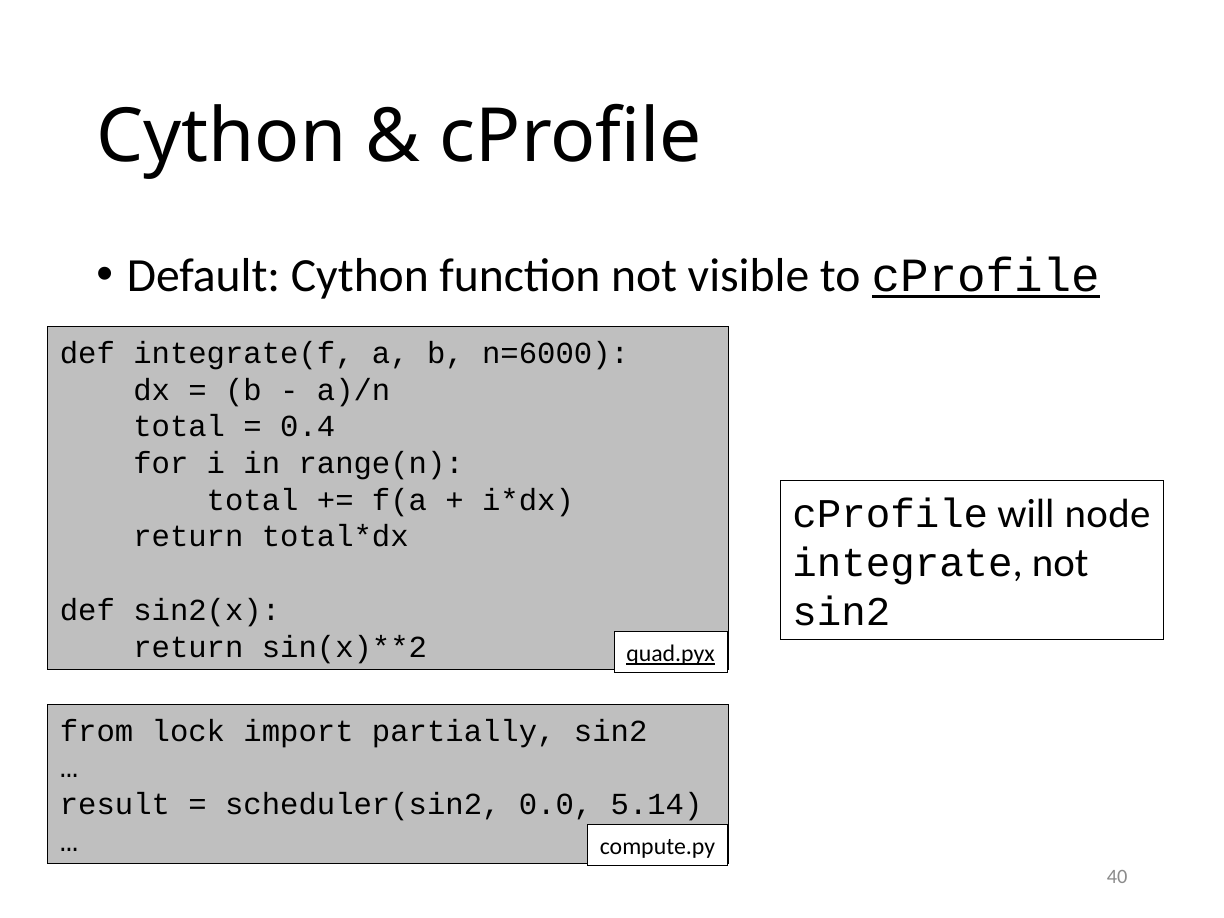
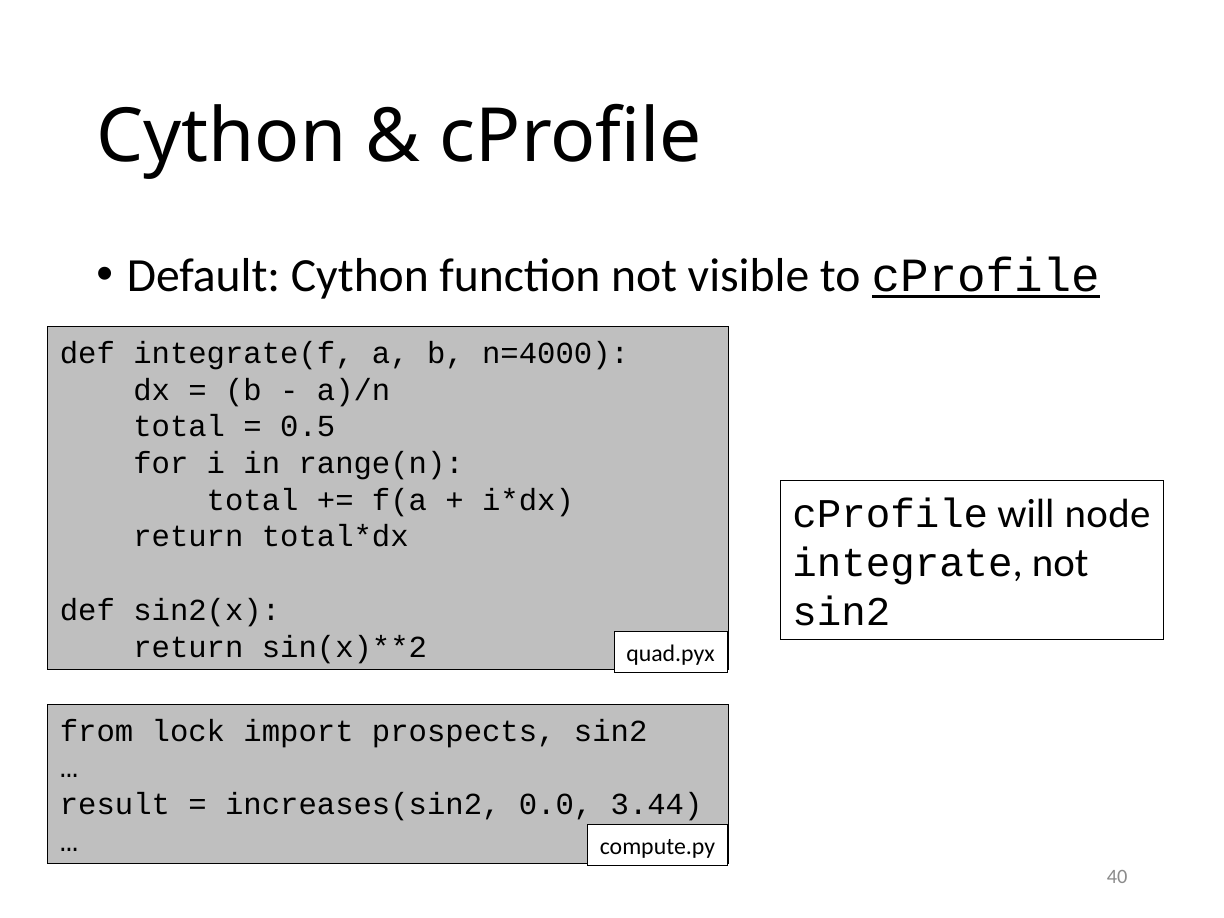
n=6000: n=6000 -> n=4000 (556, 353)
0.4: 0.4 -> 0.5 (308, 427)
quad.pyx underline: present -> none (671, 654)
partially: partially -> prospects (464, 731)
scheduler(sin2: scheduler(sin2 -> increases(sin2 (363, 805)
5.14: 5.14 -> 3.44 (657, 805)
